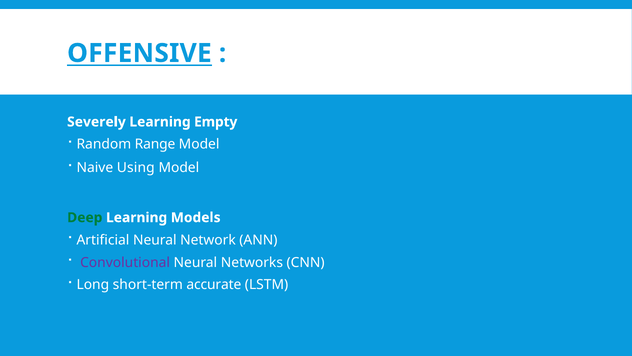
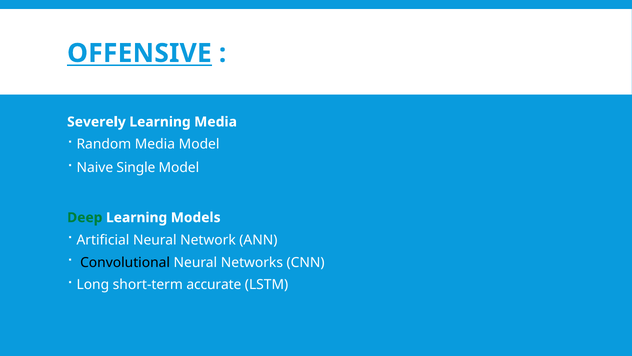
Learning Empty: Empty -> Media (216, 122)
Random Range: Range -> Media (155, 144)
Using: Using -> Single (136, 168)
Convolutional colour: purple -> black (125, 262)
